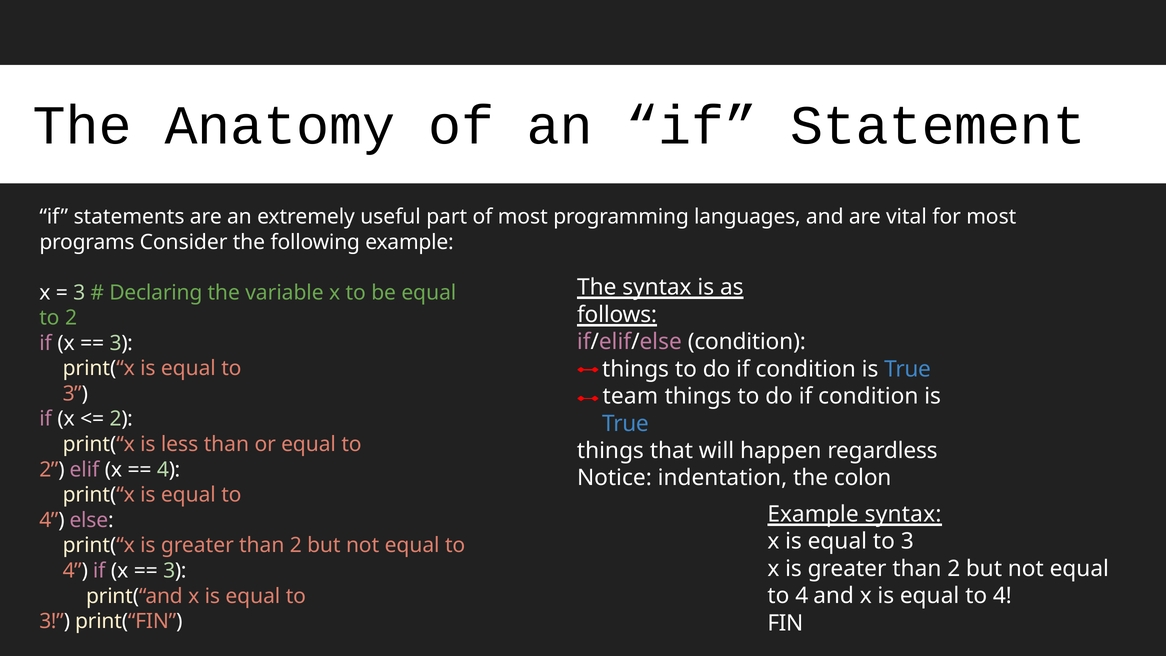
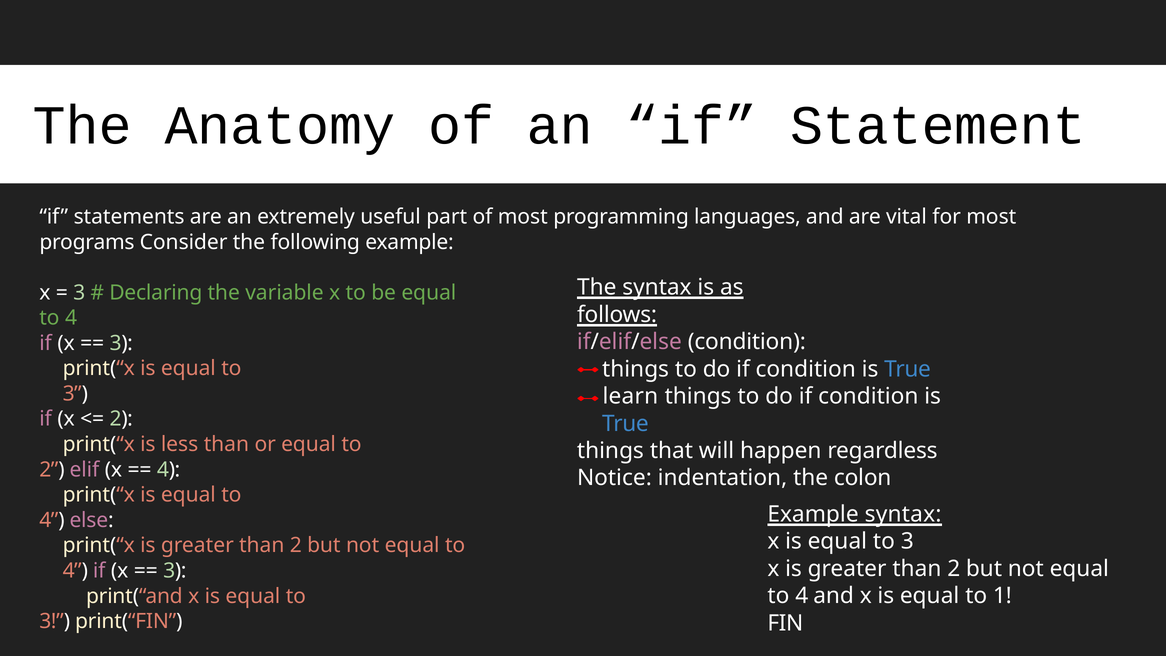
2: 2 -> 4 (71, 318)
team: team -> learn (630, 396)
4: 4 -> 1 (1002, 596)
